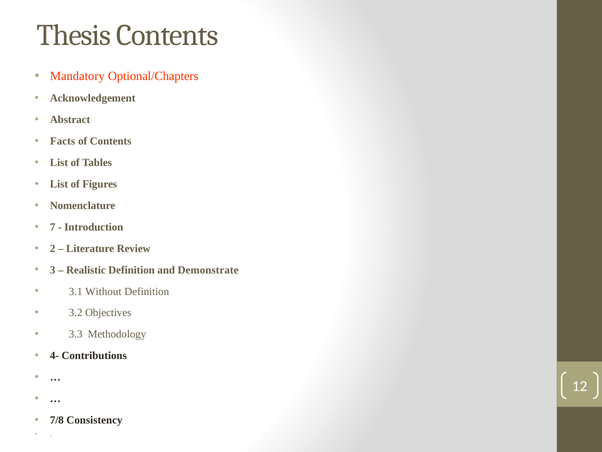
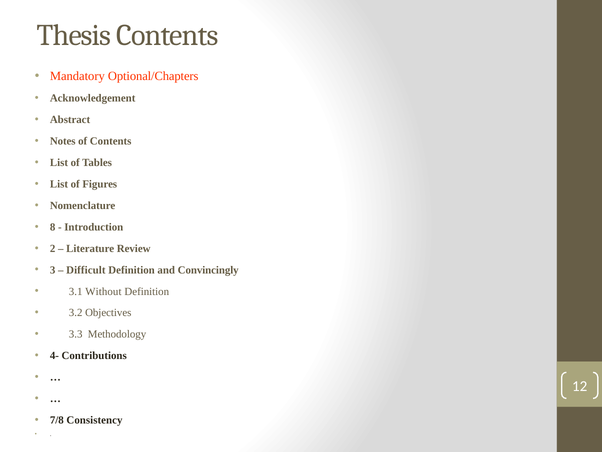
Facts: Facts -> Notes (63, 141)
7: 7 -> 8 (53, 227)
Realistic: Realistic -> Difficult (86, 270)
Demonstrate: Demonstrate -> Convincingly (208, 270)
